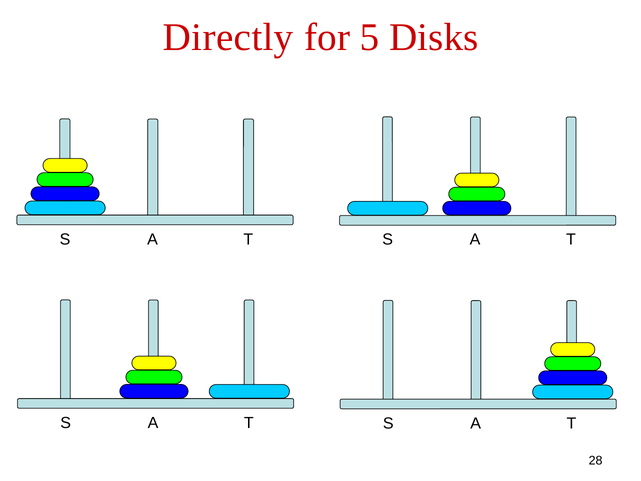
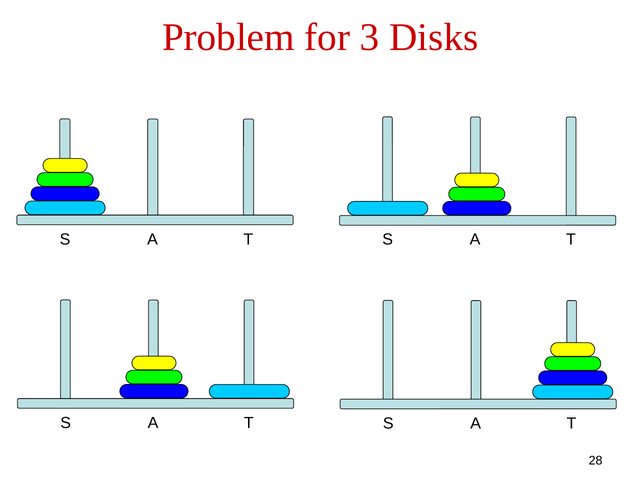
Directly: Directly -> Problem (228, 37)
5: 5 -> 3 (370, 37)
